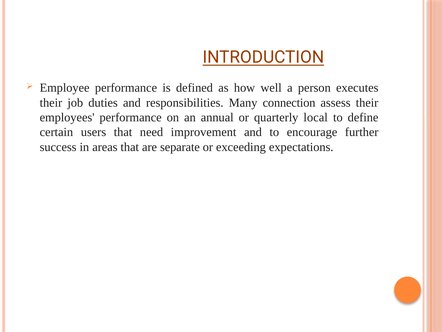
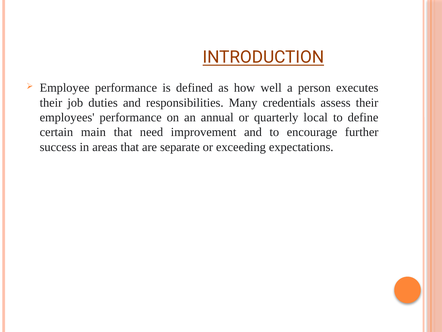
connection: connection -> credentials (289, 103)
users: users -> main (93, 132)
